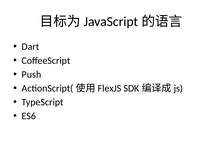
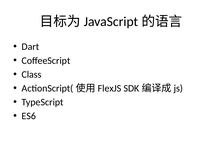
Push: Push -> Class (32, 74)
